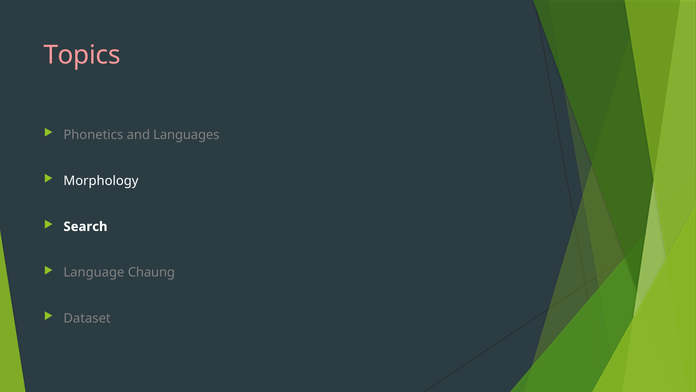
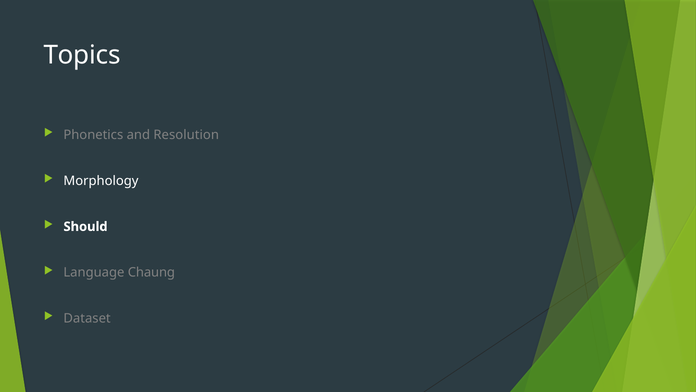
Topics colour: pink -> white (82, 55)
Languages: Languages -> Resolution (186, 135)
Search: Search -> Should (86, 226)
